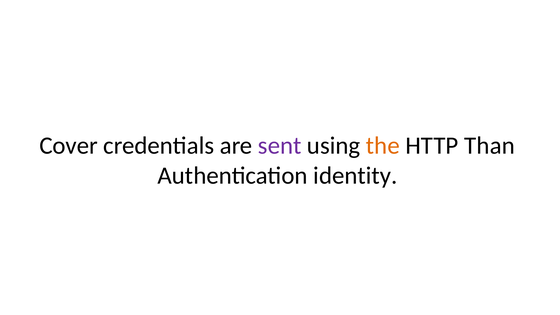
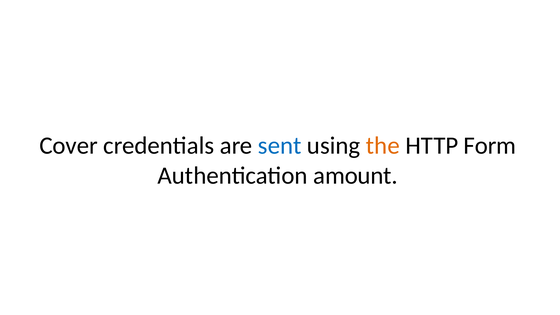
sent colour: purple -> blue (280, 146)
Than: Than -> Form (490, 146)
identity: identity -> amount (356, 176)
